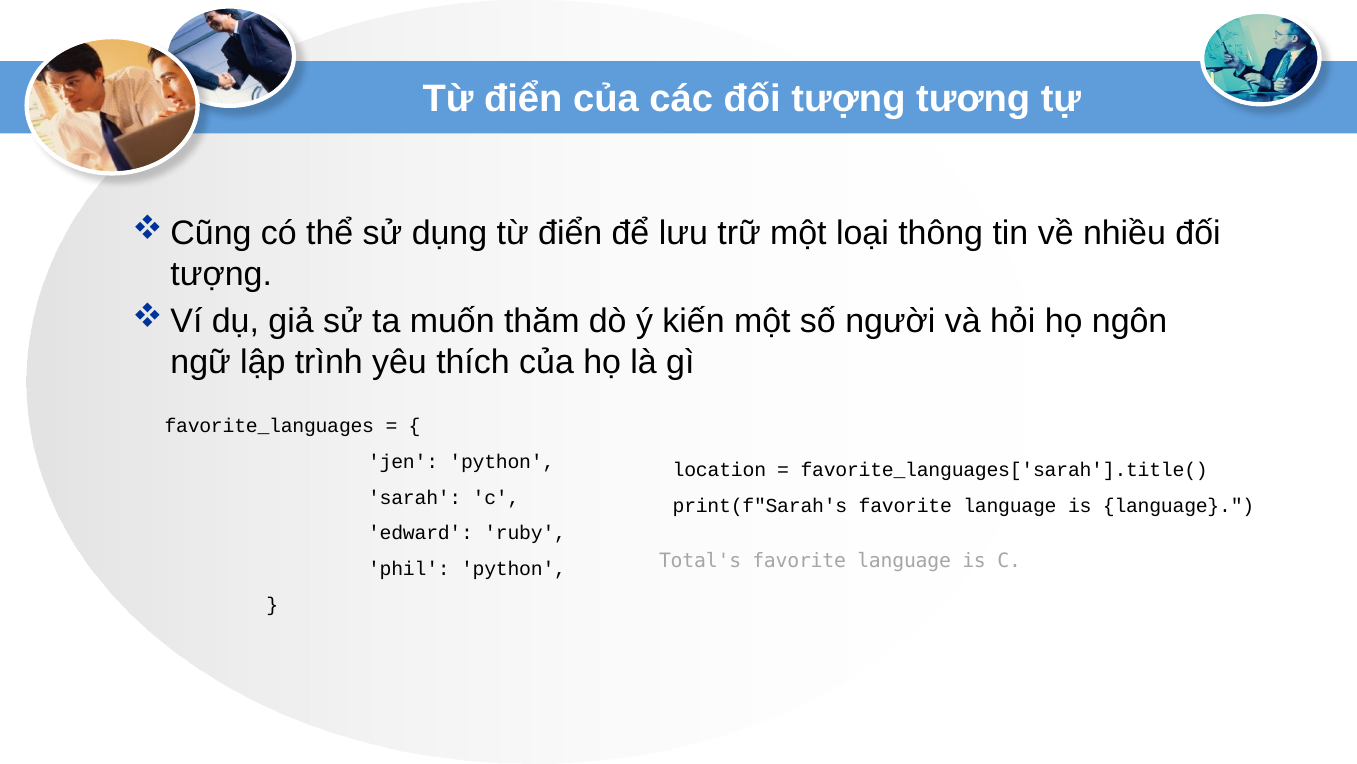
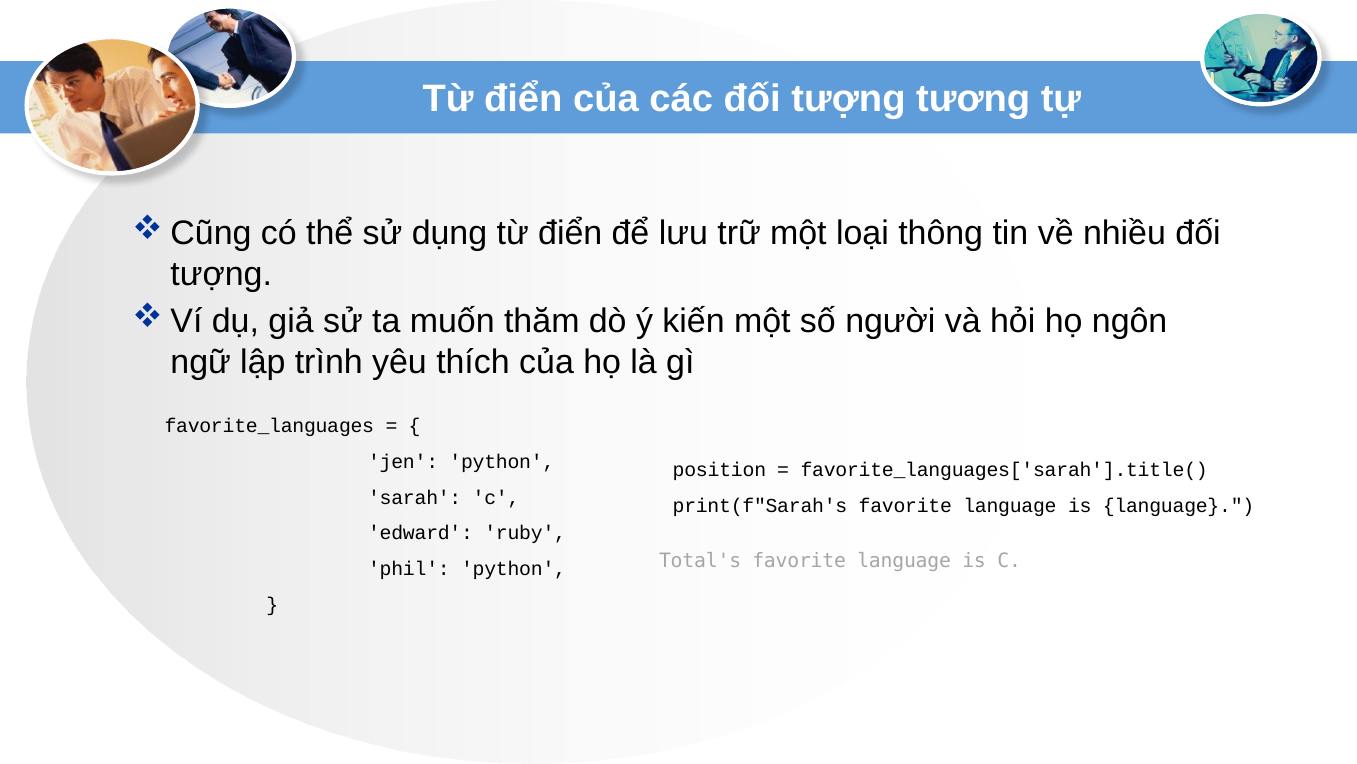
location: location -> position (719, 470)
